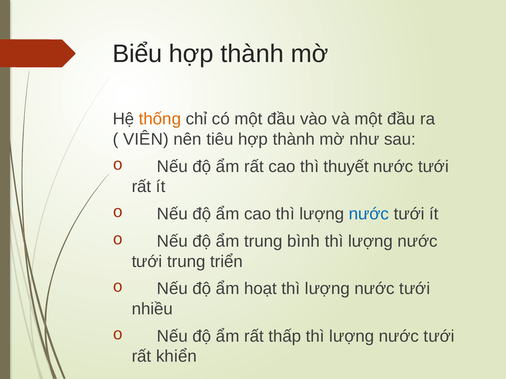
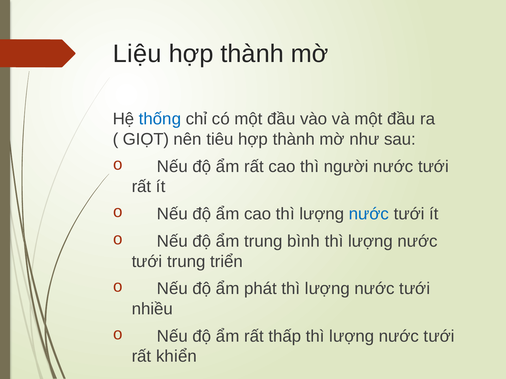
Biểu: Biểu -> Liệu (137, 54)
thống colour: orange -> blue (160, 119)
VIÊN: VIÊN -> GIỌT (146, 139)
thuyết: thuyết -> người (346, 167)
hoạt: hoạt -> phát (260, 289)
